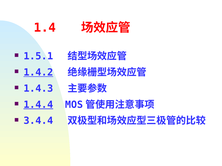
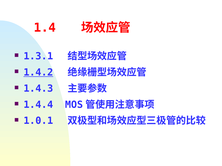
1.5.1: 1.5.1 -> 1.3.1 (38, 56)
1.4.4 underline: present -> none (38, 105)
3.4.4: 3.4.4 -> 1.0.1 (38, 121)
